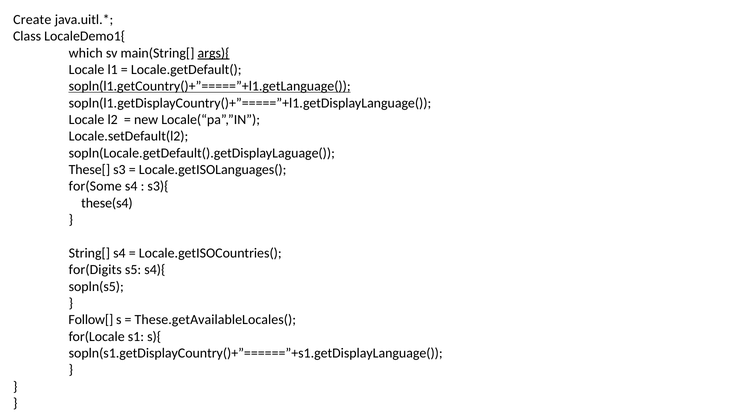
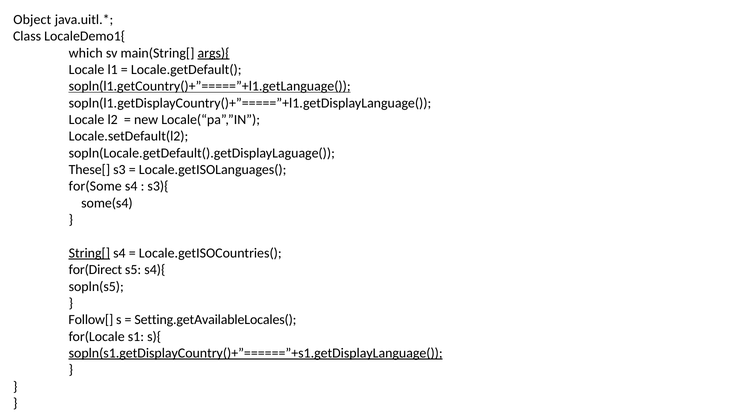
Create: Create -> Object (32, 20)
these(s4: these(s4 -> some(s4 (107, 203)
String[ underline: none -> present (89, 253)
for(Digits: for(Digits -> for(Direct (95, 270)
These.getAvailableLocales(: These.getAvailableLocales( -> Setting.getAvailableLocales( (215, 320)
sopln(s1.getDisplayCountry()+”======”+s1.getDisplayLanguage( underline: none -> present (256, 353)
